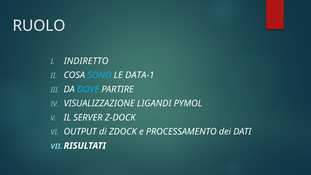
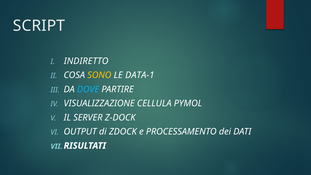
RUOLO: RUOLO -> SCRIPT (39, 26)
SONO colour: light blue -> yellow (99, 75)
LIGANDI: LIGANDI -> CELLULA (154, 103)
